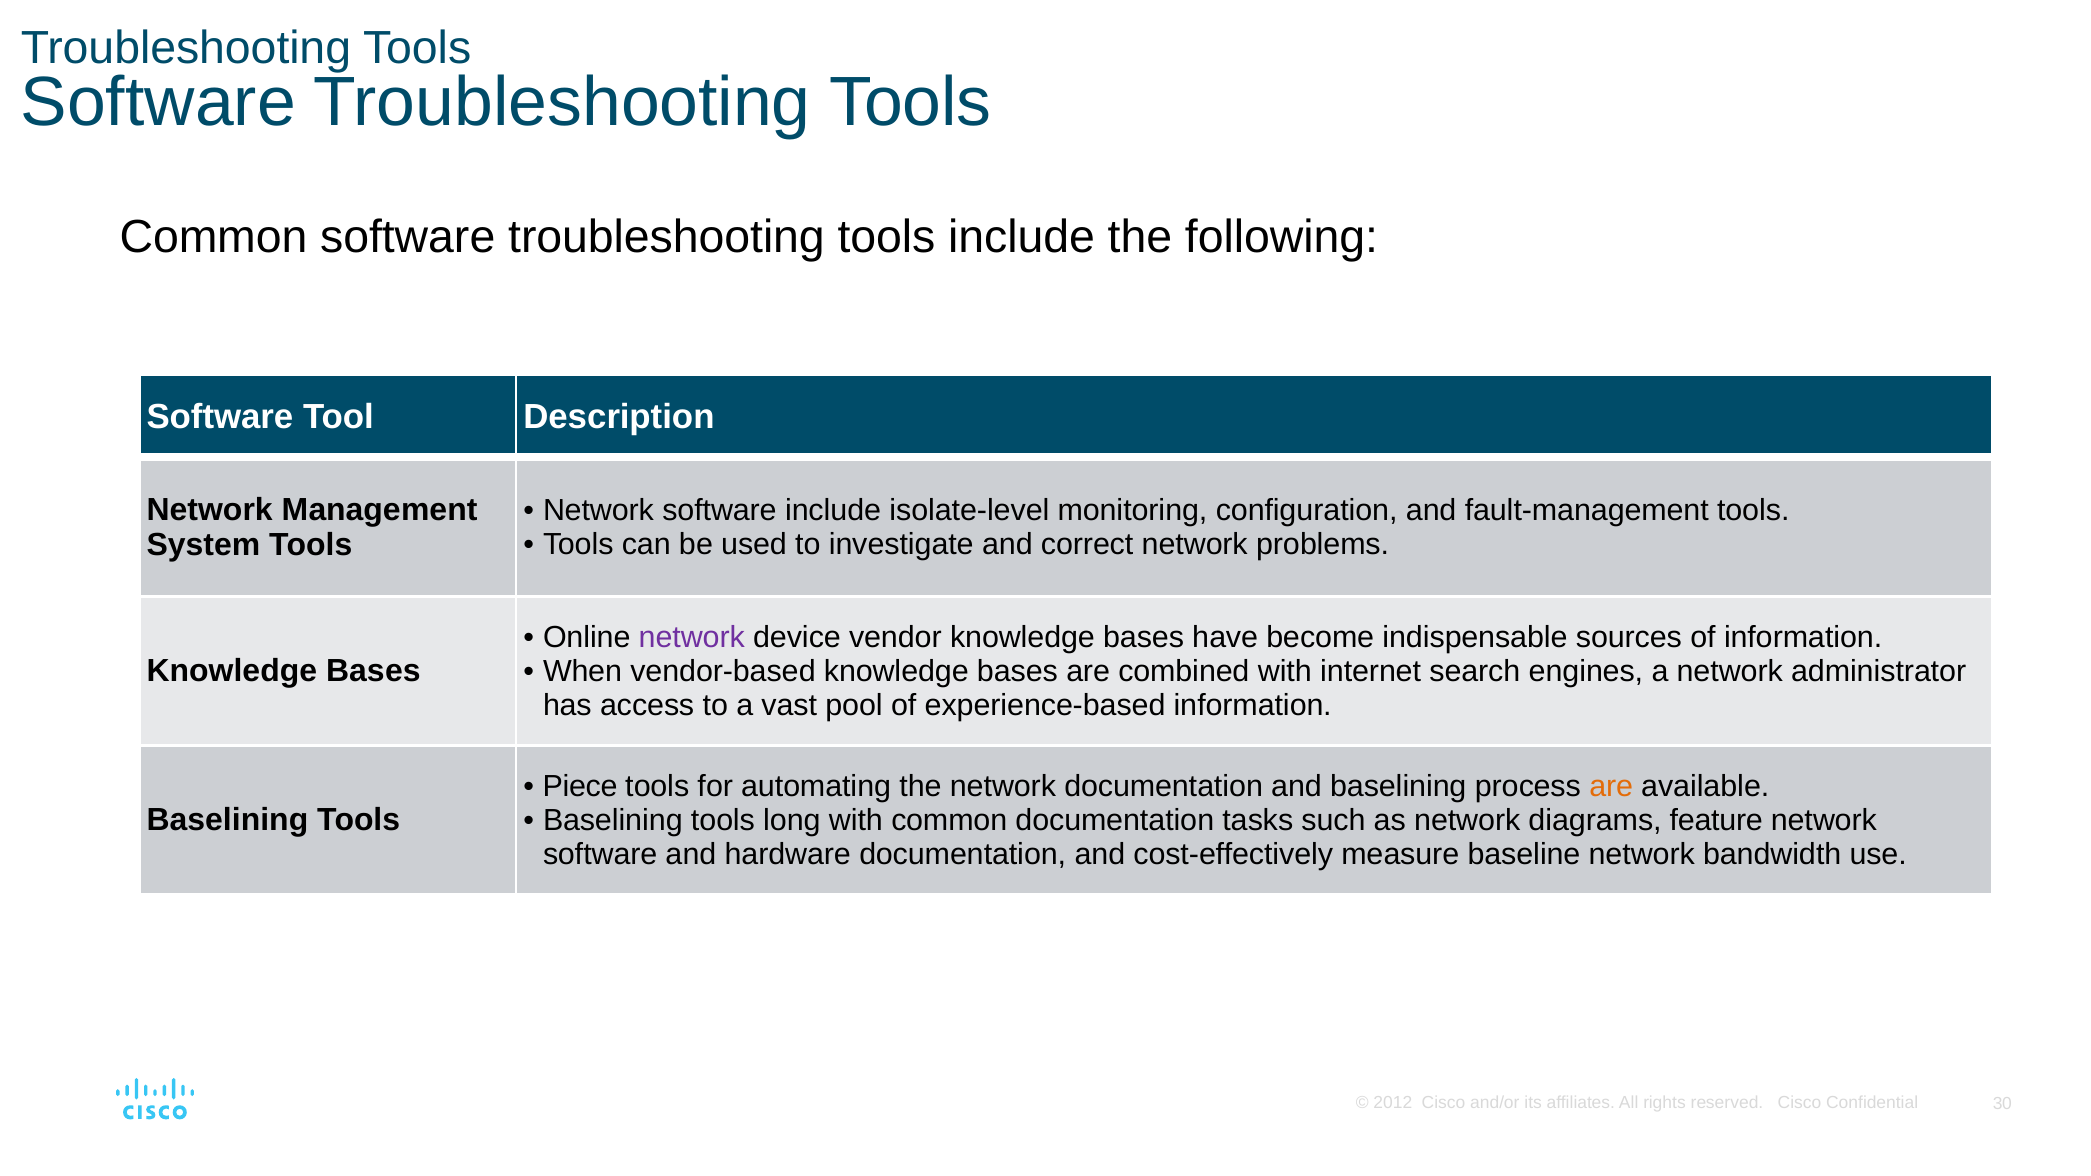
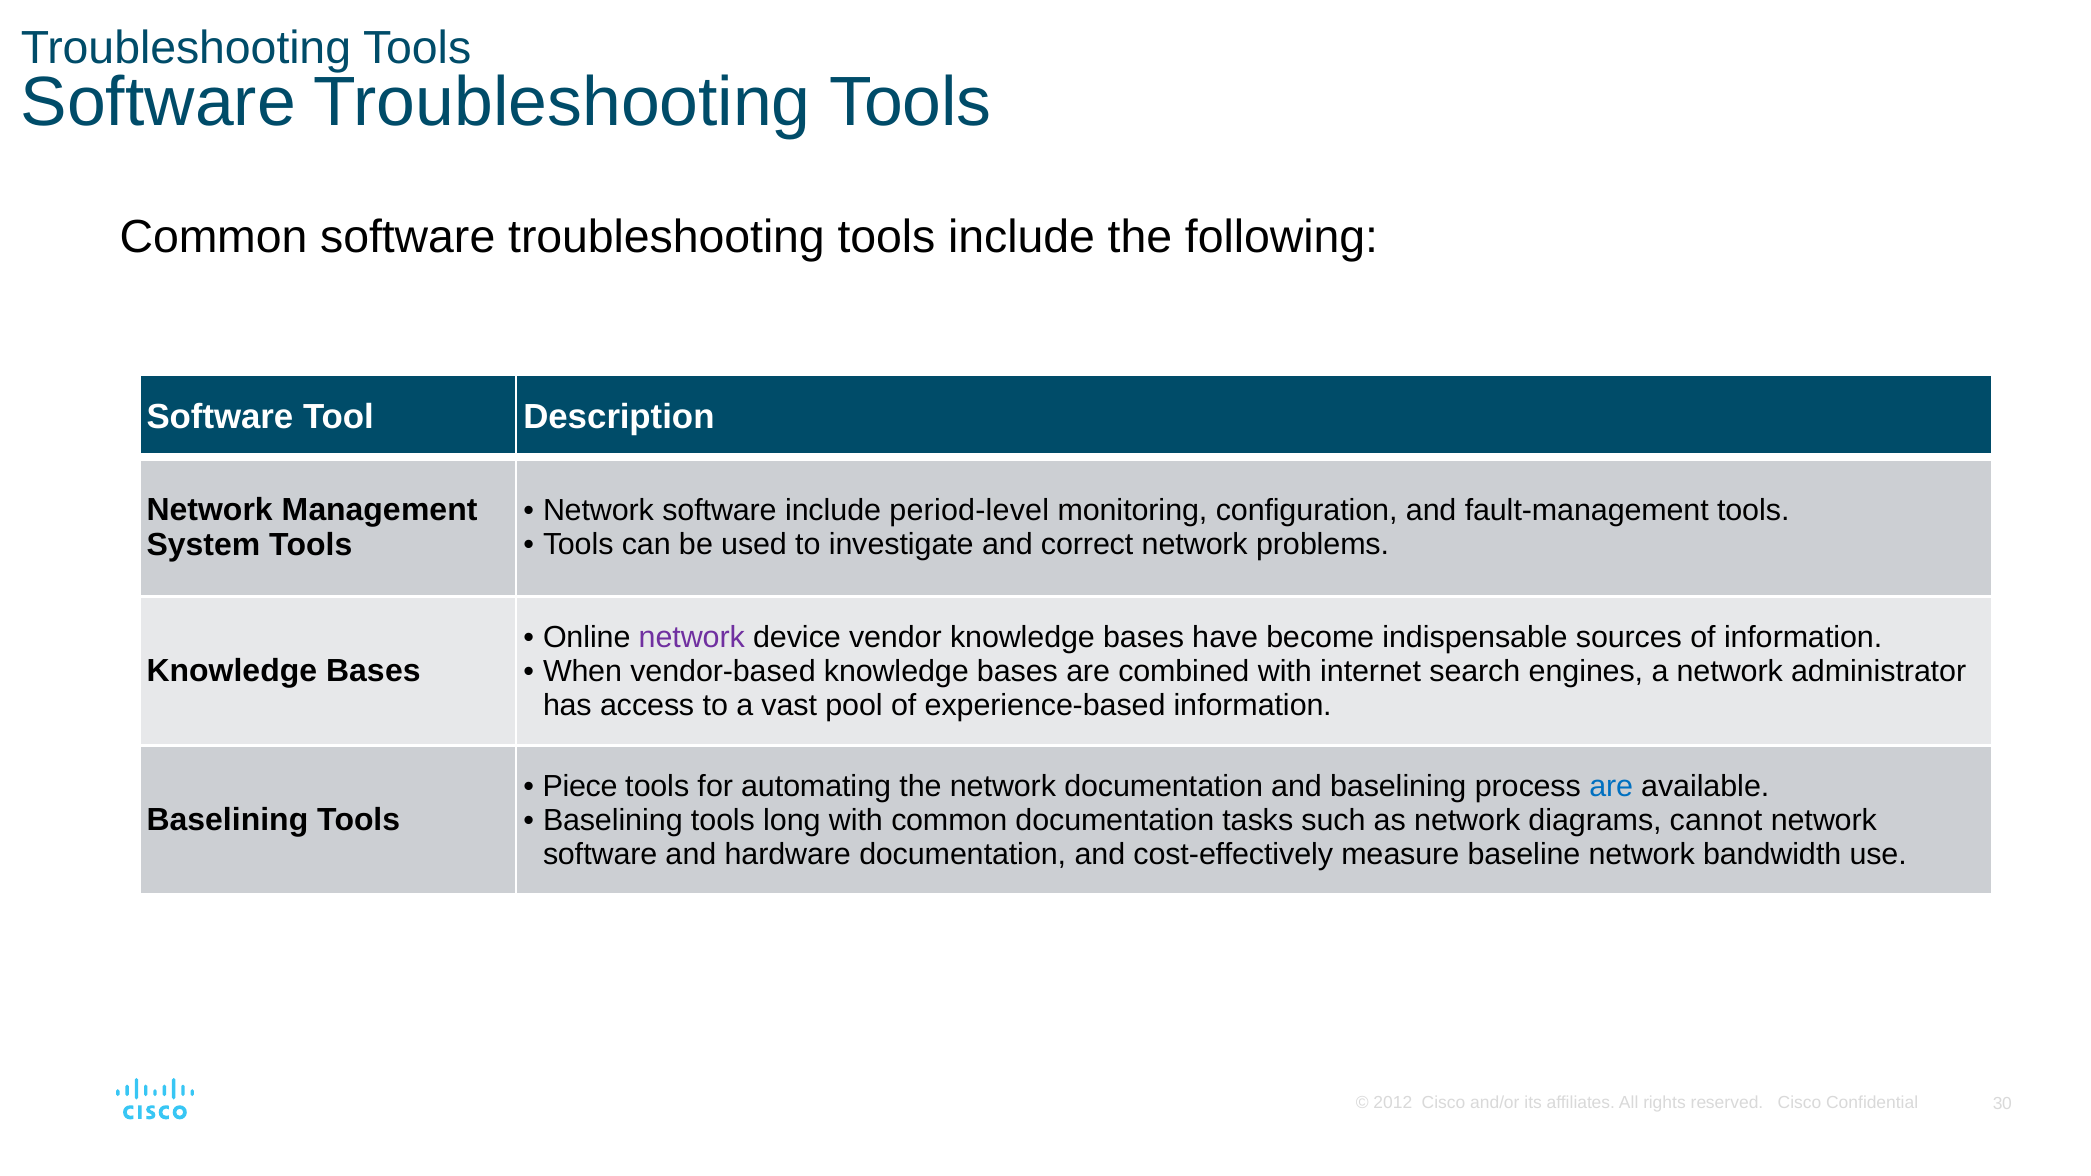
isolate-level: isolate-level -> period-level (969, 511)
are colour: orange -> blue (1611, 787)
feature: feature -> cannot (1716, 820)
